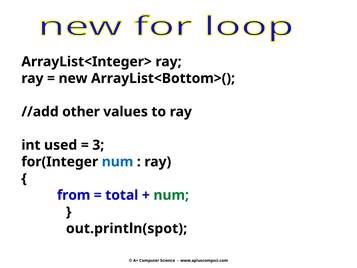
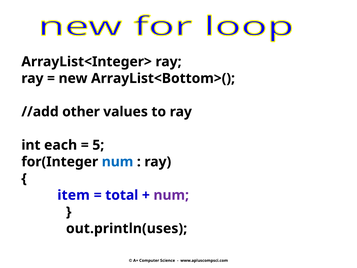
used: used -> each (61, 145)
3: 3 -> 5 (98, 145)
from: from -> item (74, 195)
num colour: green -> purple (171, 195)
out.println(spot: out.println(spot -> out.println(uses (127, 228)
